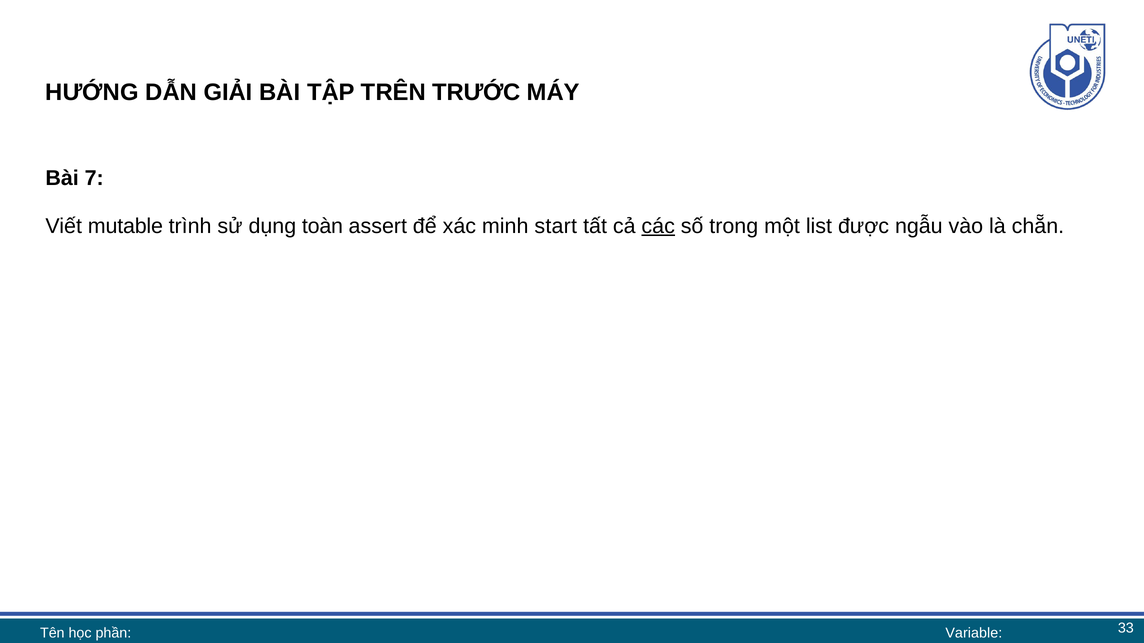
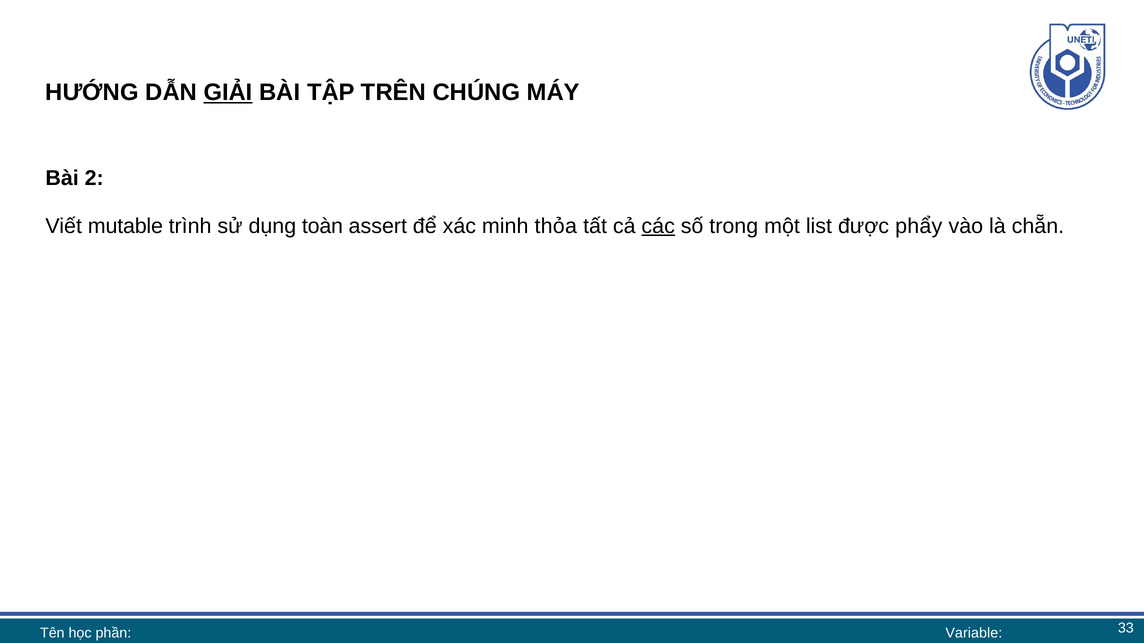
GIẢI underline: none -> present (228, 92)
TRƯỚC: TRƯỚC -> CHÚNG (476, 92)
7: 7 -> 2 (94, 178)
start: start -> thỏa (556, 226)
ngẫu: ngẫu -> phẩy (919, 226)
